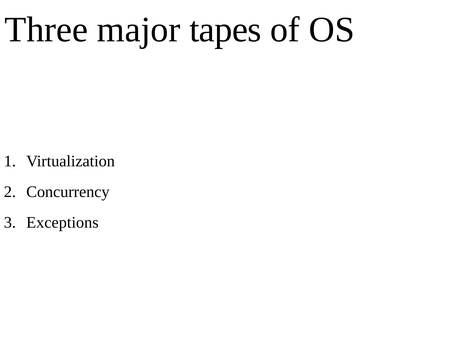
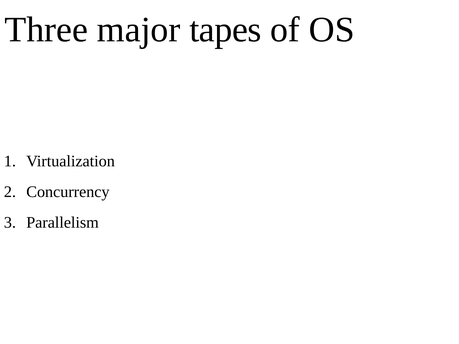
Exceptions: Exceptions -> Parallelism (63, 223)
